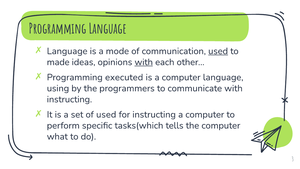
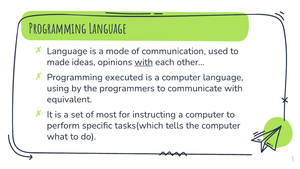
used underline: present -> none (218, 51)
instructing: instructing -> equivalent (69, 99)
of used: used -> most (106, 114)
